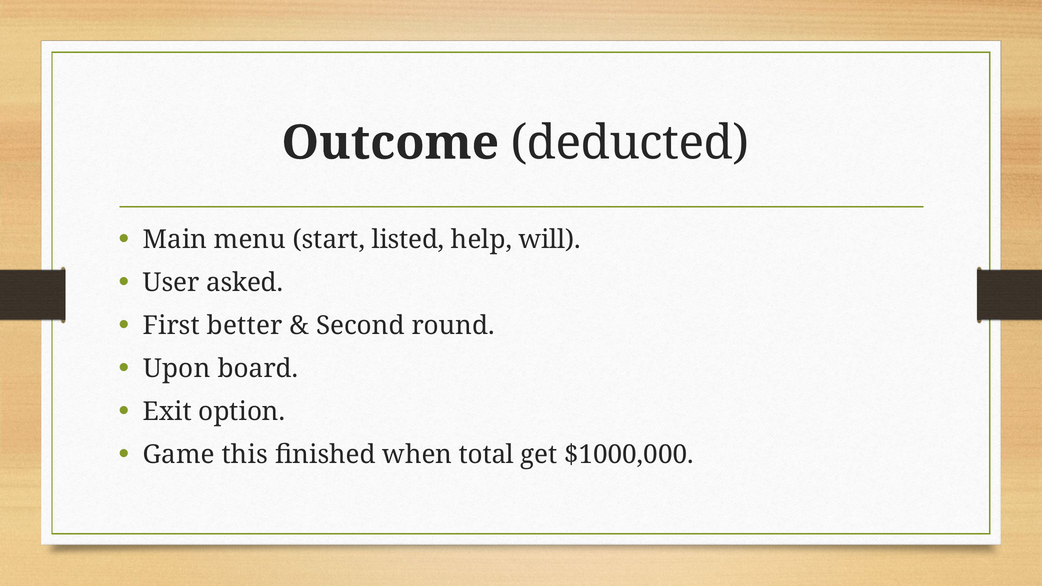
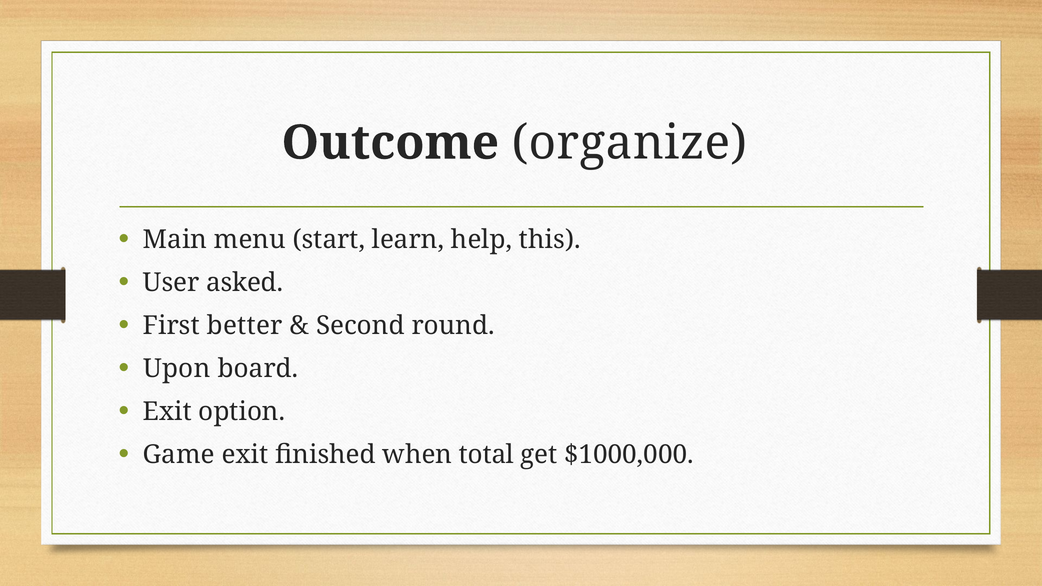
deducted: deducted -> organize (630, 143)
listed: listed -> learn (408, 240)
will: will -> this (550, 240)
Game this: this -> exit (245, 455)
